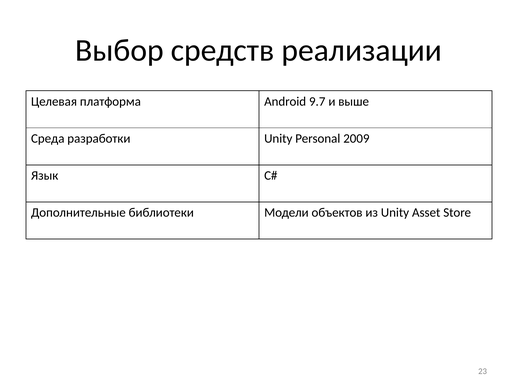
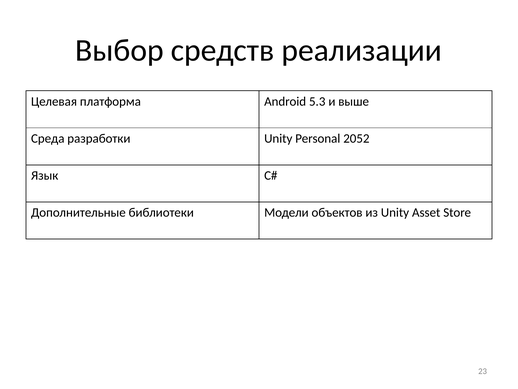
9.7: 9.7 -> 5.3 (317, 101)
2009: 2009 -> 2052 (356, 138)
